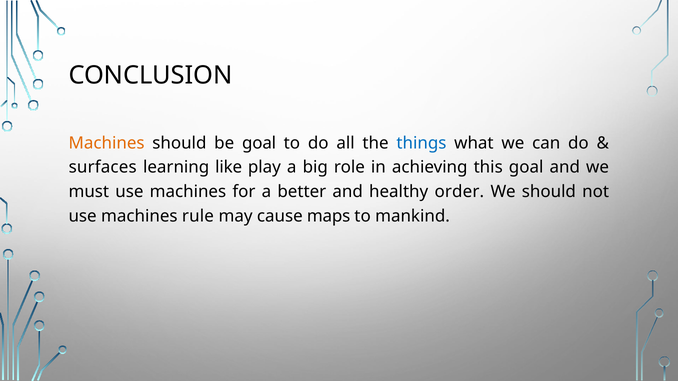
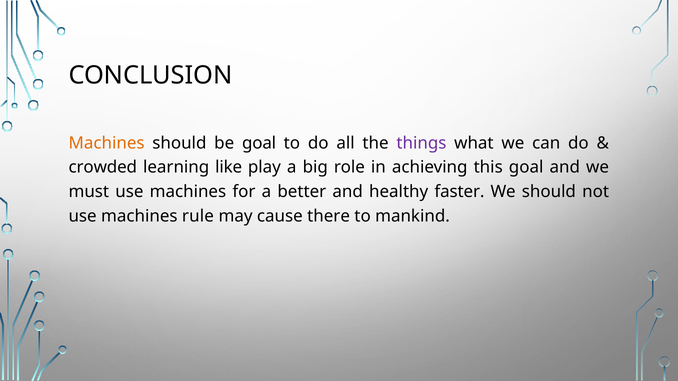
things colour: blue -> purple (421, 143)
surfaces: surfaces -> crowded (103, 167)
order: order -> faster (459, 192)
maps: maps -> there (329, 216)
